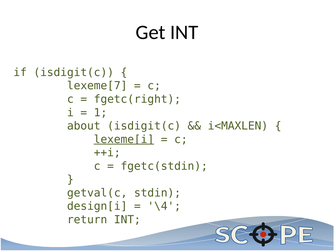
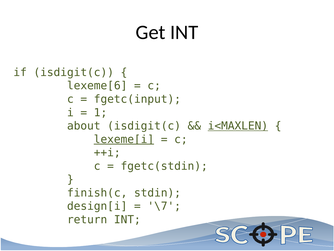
lexeme[7: lexeme[7 -> lexeme[6 (97, 86)
fgetc(right: fgetc(right -> fgetc(input (137, 99)
i<MAXLEN underline: none -> present (238, 126)
getval(c: getval(c -> finish(c (97, 193)
\4: \4 -> \7 (164, 206)
